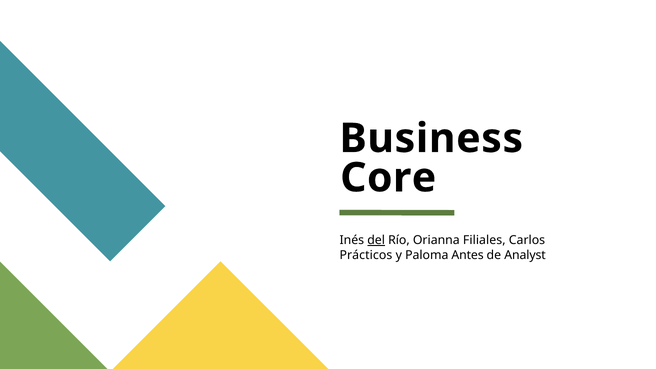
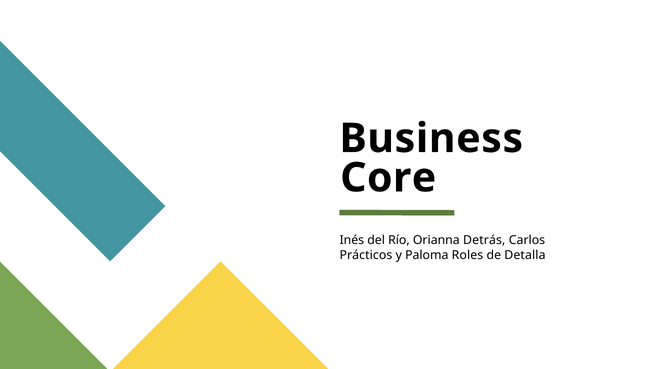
del underline: present -> none (376, 240)
Filiales: Filiales -> Detrás (484, 240)
Antes: Antes -> Roles (467, 255)
Analyst: Analyst -> Detalla (525, 255)
